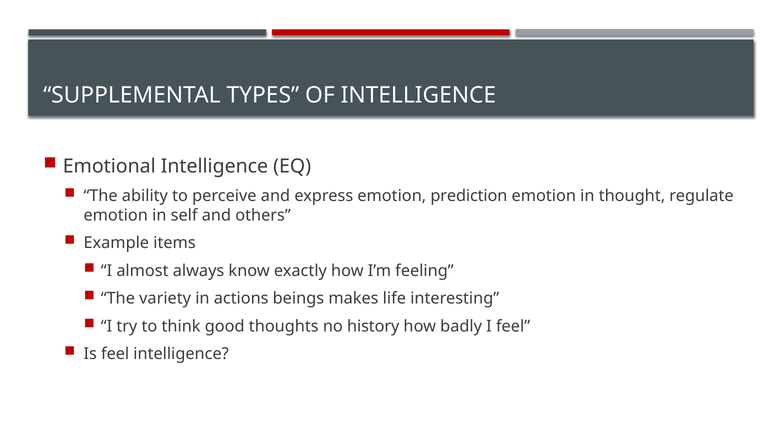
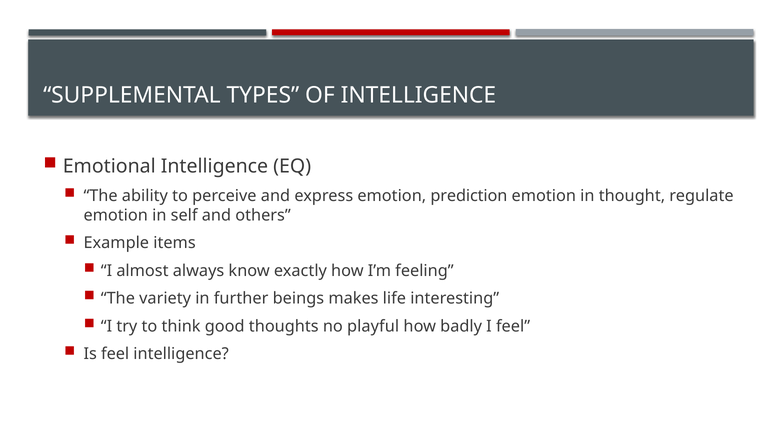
actions: actions -> further (241, 298)
history: history -> playful (373, 326)
